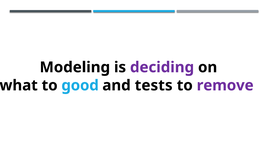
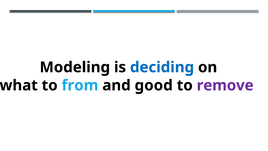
deciding colour: purple -> blue (162, 67)
good: good -> from (80, 85)
tests: tests -> good (154, 85)
